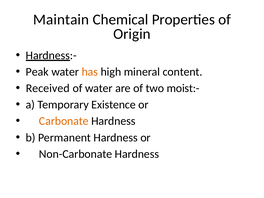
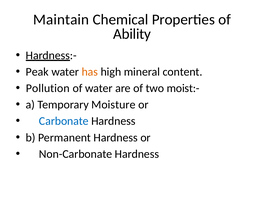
Origin: Origin -> Ability (132, 34)
Received: Received -> Pollution (48, 88)
Existence: Existence -> Moisture (113, 105)
Carbonate colour: orange -> blue (64, 121)
